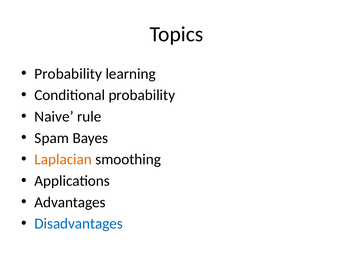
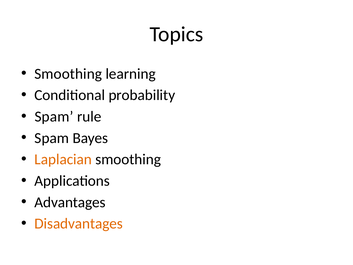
Probability: Probability -> Smoothing (68, 74)
Naive: Naive -> Spam (54, 117)
Disadvantages colour: blue -> orange (79, 223)
